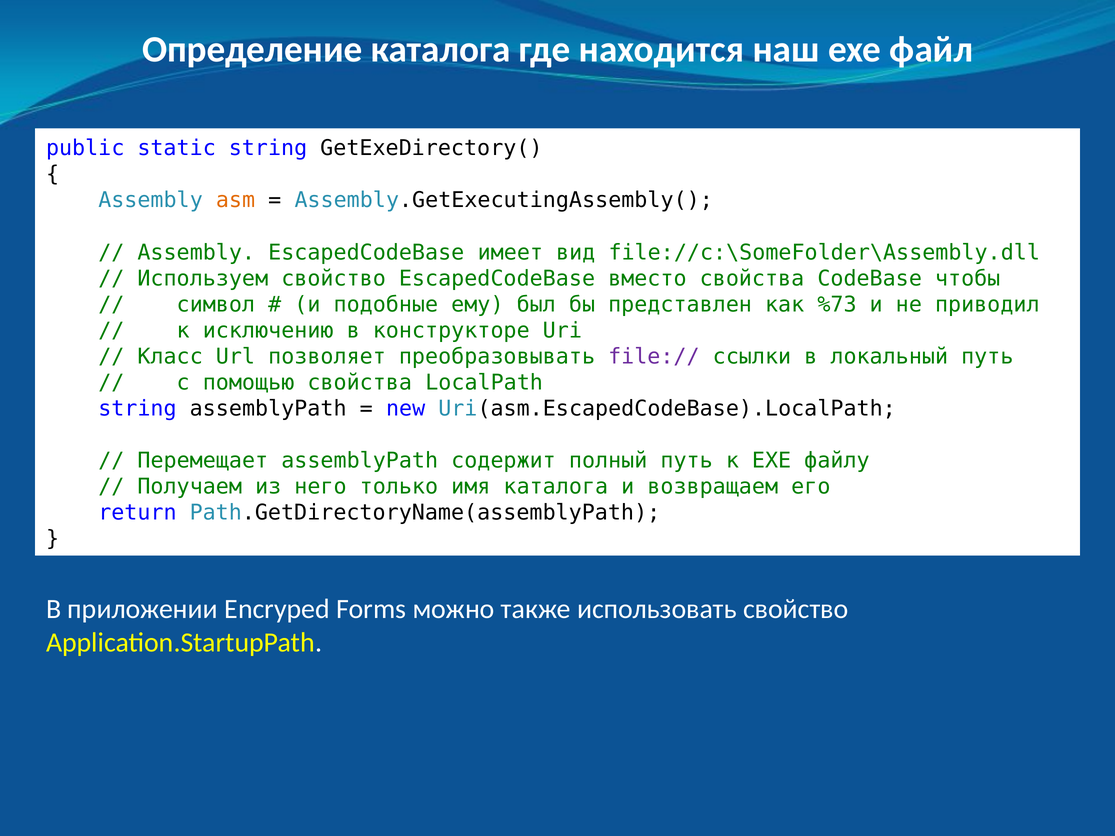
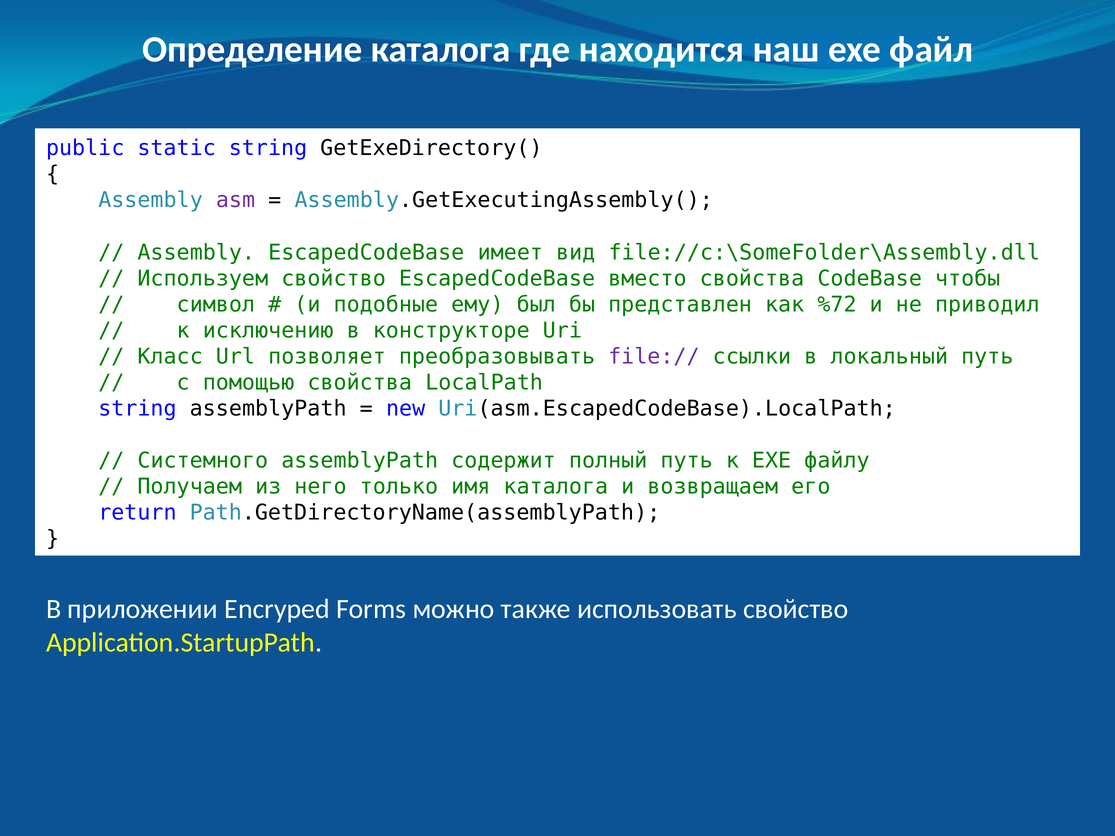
asm colour: orange -> purple (235, 200)
%73: %73 -> %72 (837, 305)
Перемещает: Перемещает -> Системного (203, 461)
